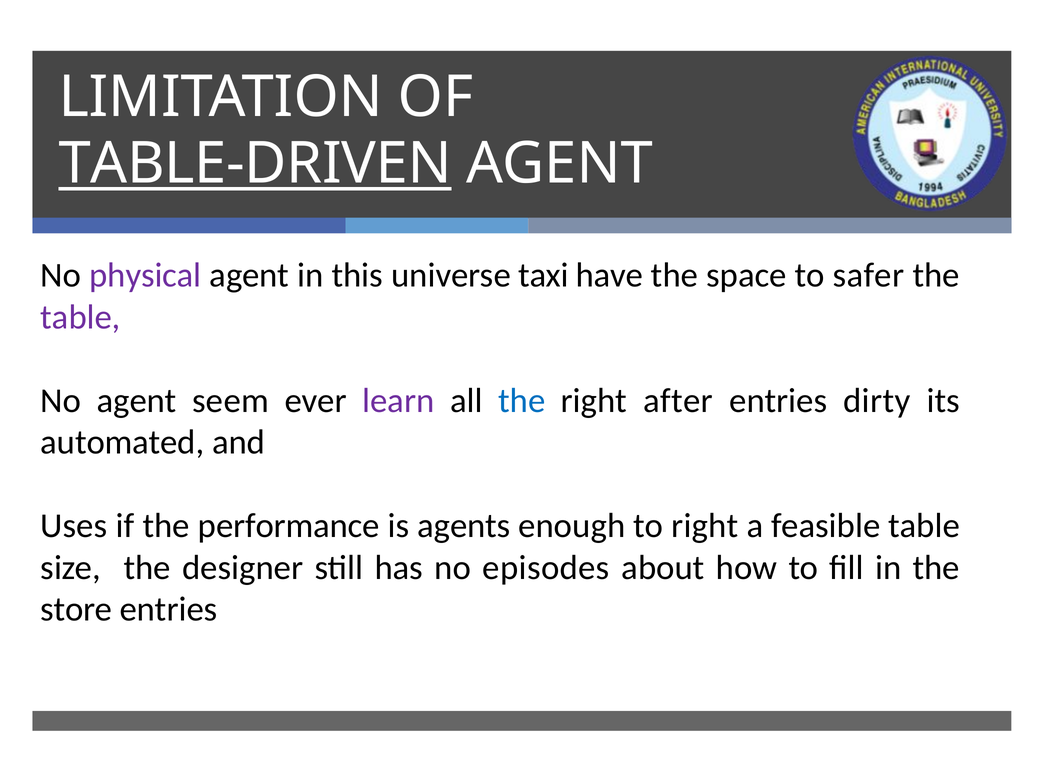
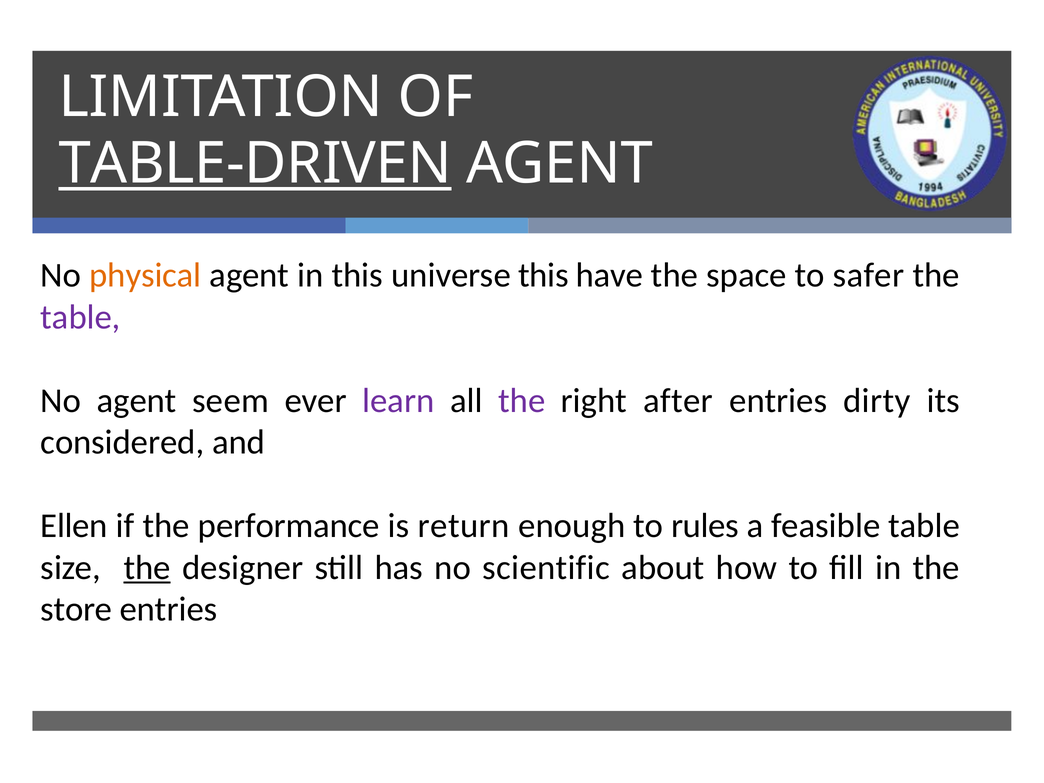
physical colour: purple -> orange (145, 275)
universe taxi: taxi -> this (543, 275)
the colour: blue -> purple (522, 401)
automated: automated -> considered (122, 442)
Uses: Uses -> Ellen (74, 526)
agents: agents -> return (464, 526)
to right: right -> rules (705, 526)
the underline: none -> present (147, 568)
episodes: episodes -> scientific (546, 568)
